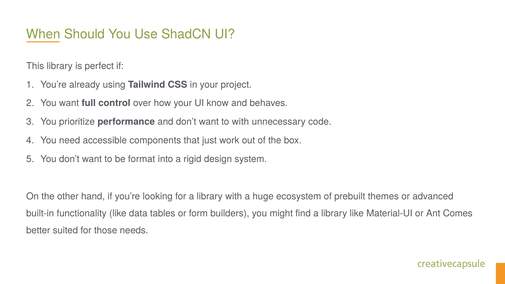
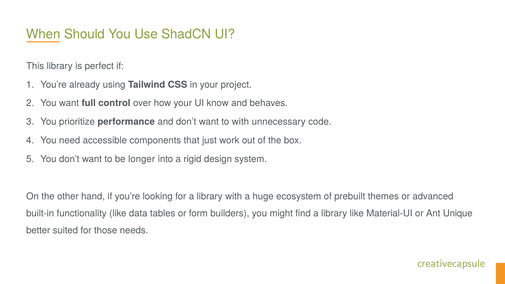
format: format -> longer (142, 159)
Comes: Comes -> Unique (458, 213)
